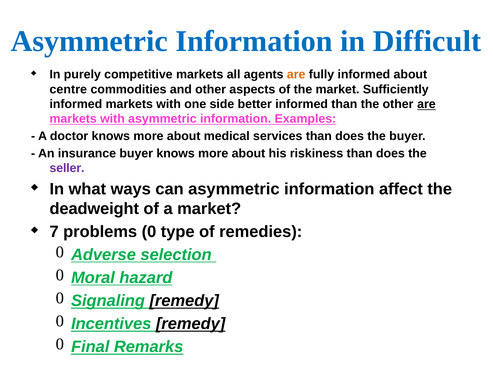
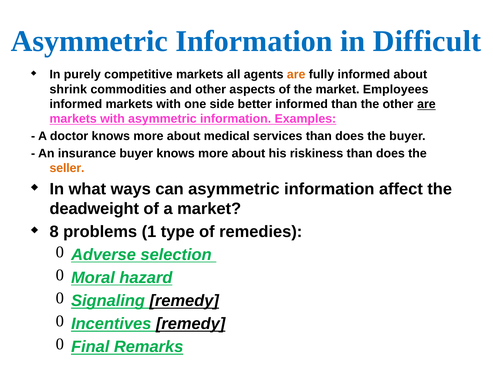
centre: centre -> shrink (68, 89)
Sufficiently: Sufficiently -> Employees (396, 89)
seller colour: purple -> orange (67, 168)
7: 7 -> 8 (54, 232)
0: 0 -> 1 (149, 232)
